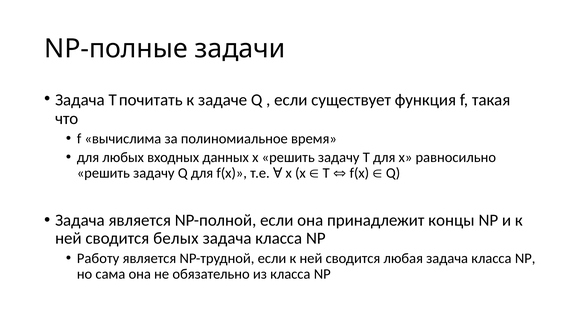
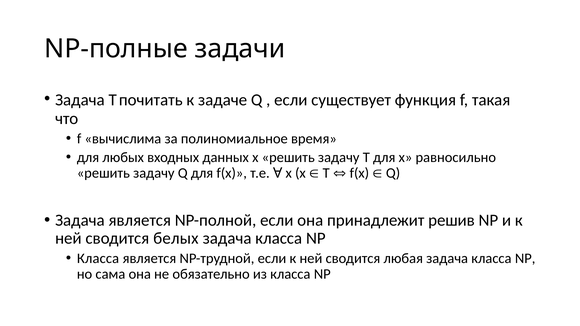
концы: концы -> решив (451, 220)
Работу: Работу -> Класса (98, 259)
